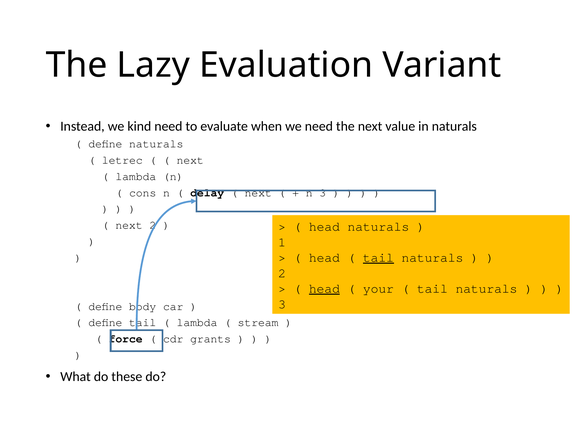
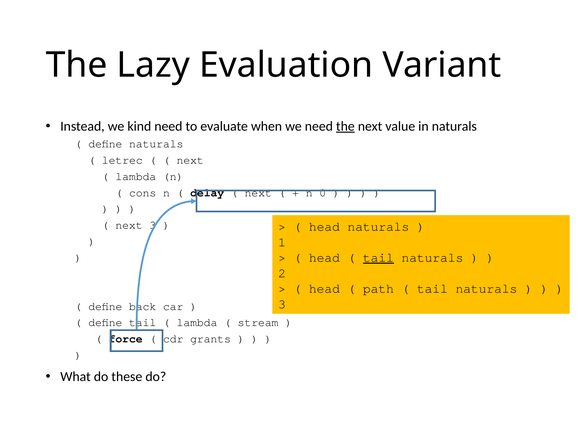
the underline: none -> present (345, 126)
n 3: 3 -> 0 (323, 193)
next 2: 2 -> 3 (153, 225)
head underline: present -> none (324, 288)
your: your -> path (378, 288)
body: body -> back (143, 306)
